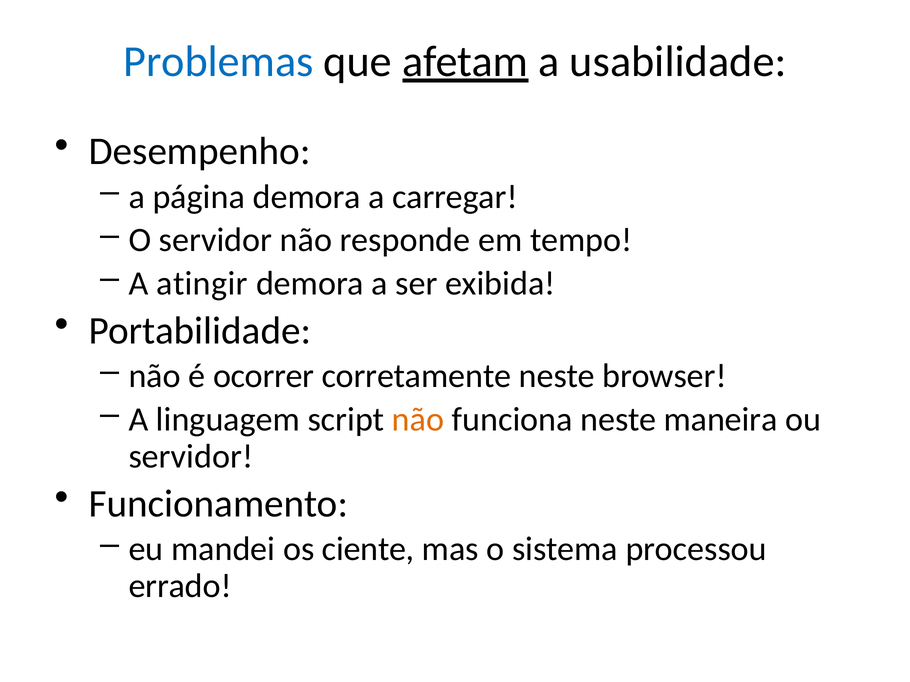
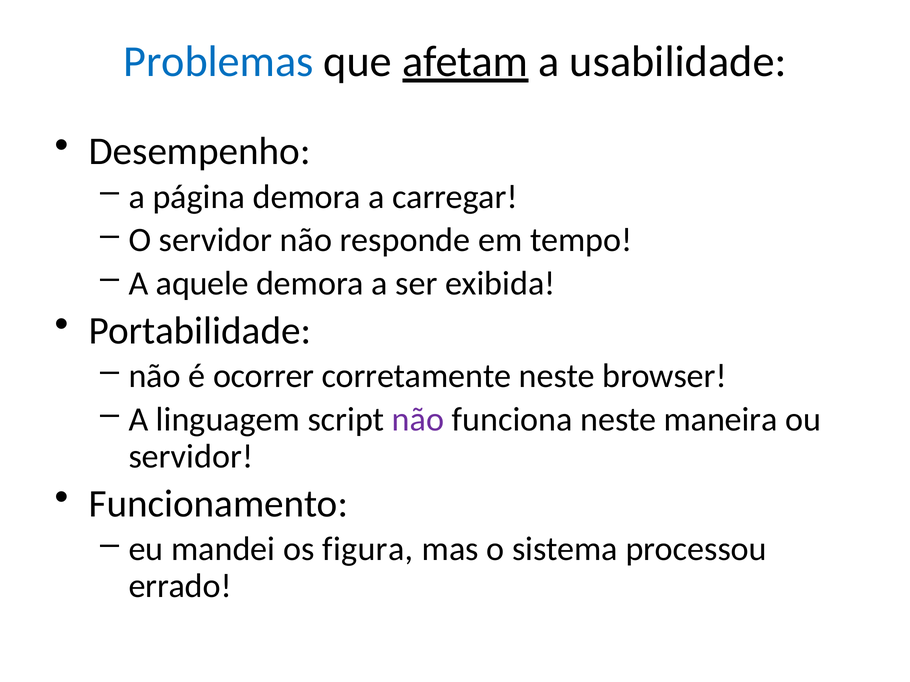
atingir: atingir -> aquele (202, 284)
não colour: orange -> purple (418, 420)
ciente: ciente -> figura (368, 550)
